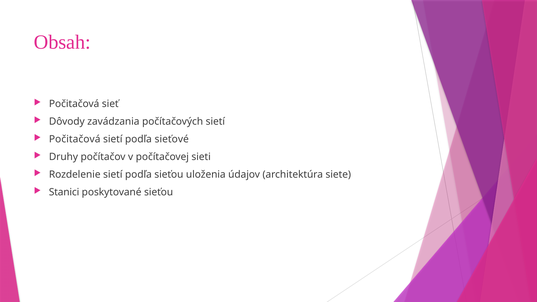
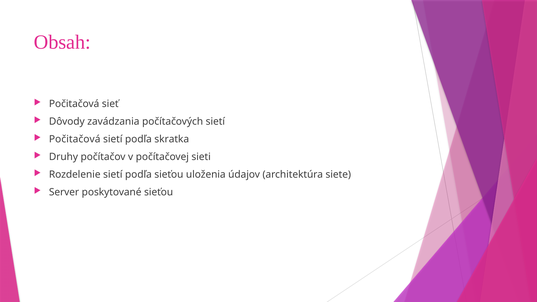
sieťové: sieťové -> skratka (172, 139)
Stanici: Stanici -> Server (64, 192)
